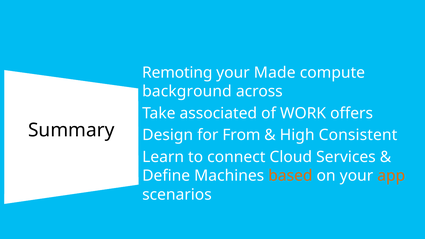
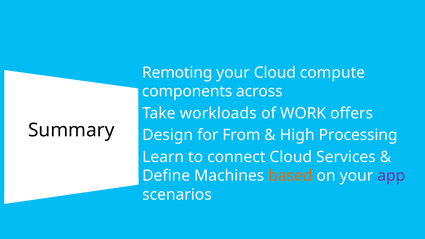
your Made: Made -> Cloud (275, 73)
background: background -> components (187, 91)
associated: associated -> workloads (218, 113)
Consistent: Consistent -> Processing (358, 135)
app colour: orange -> purple (391, 176)
